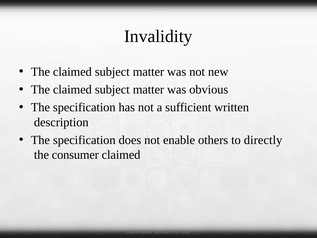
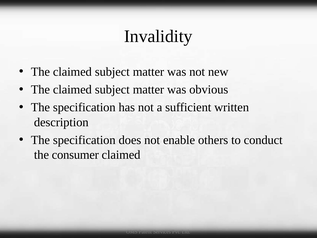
directly: directly -> conduct (263, 140)
